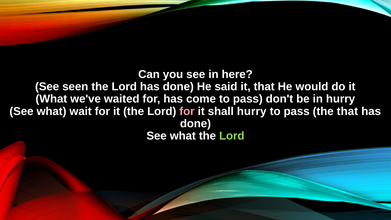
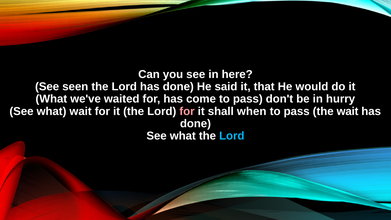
shall hurry: hurry -> when (252, 111)
the that: that -> wait (348, 111)
Lord colour: light green -> light blue (232, 136)
